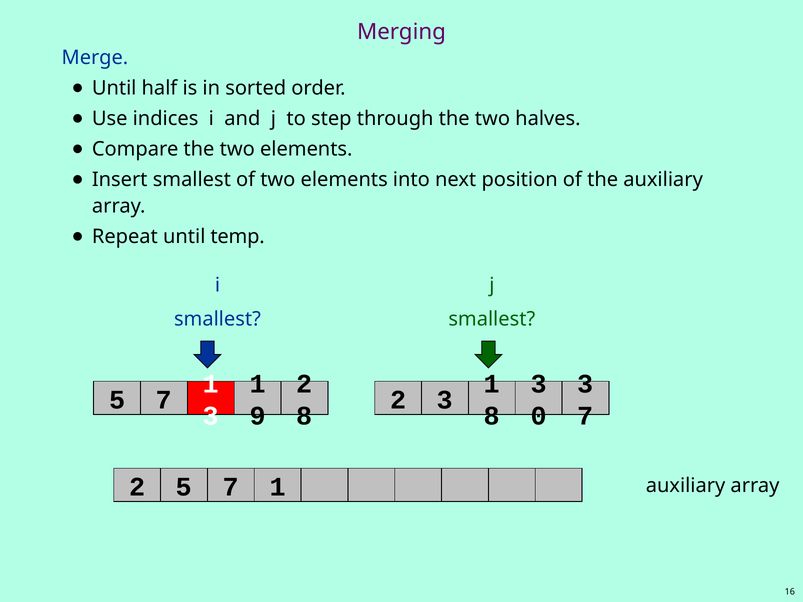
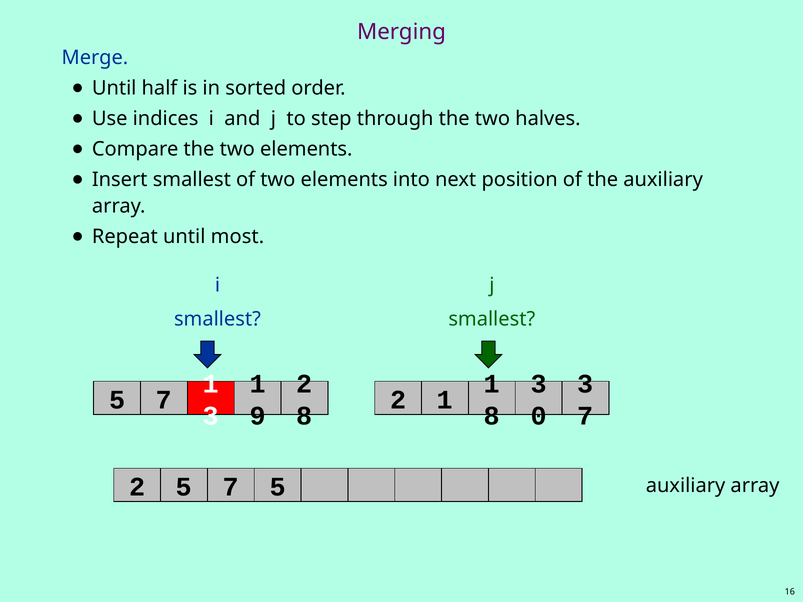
temp: temp -> most (237, 237)
2 3: 3 -> 1 (445, 400)
5 1: 1 -> 5 (278, 487)
